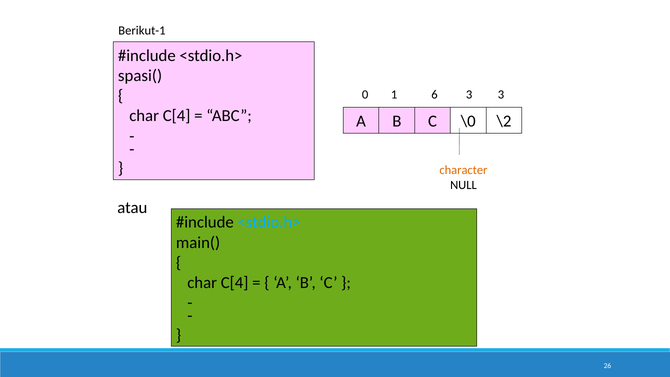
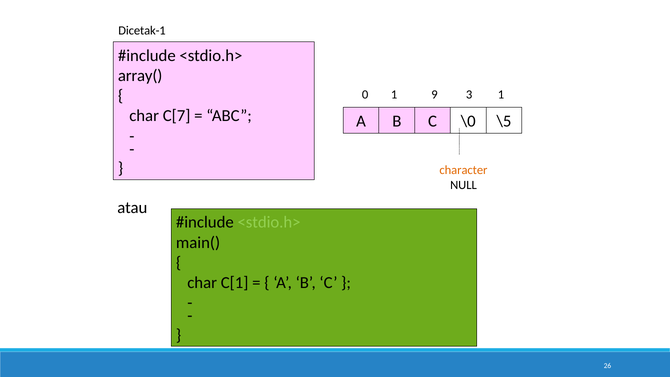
Berikut-1: Berikut-1 -> Dicetak-1 (142, 30)
spasi(: spasi( -> array( (140, 76)
6: 6 -> 9 (434, 95)
3 3: 3 -> 1 (501, 95)
C[4: C[4 -> C[7 (177, 116)
\2: \2 -> \5 (504, 121)
<stdio.h> colour: light blue -> light green (269, 222)
C[4: C[4 -> C[1 (235, 283)
